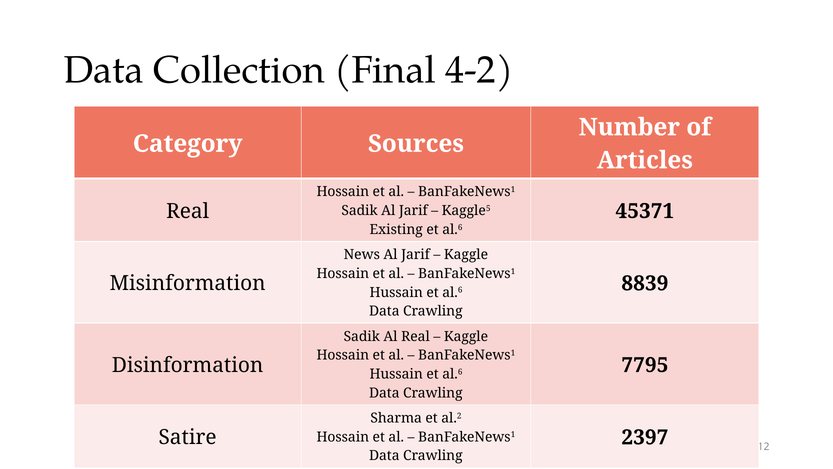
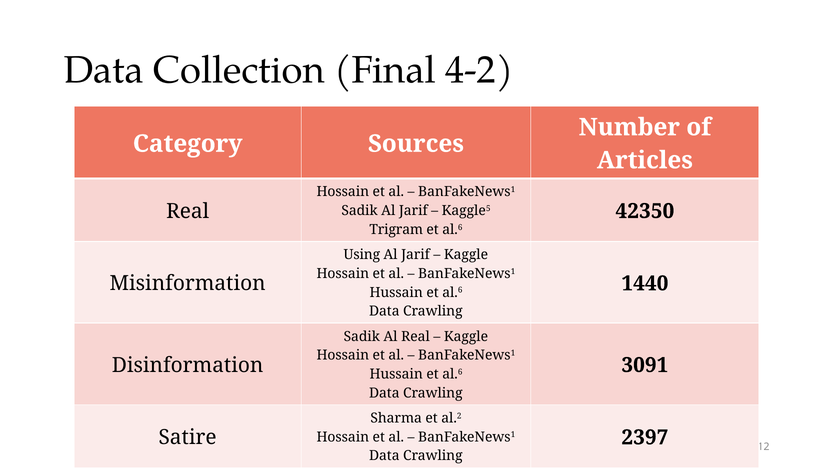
45371: 45371 -> 42350 (645, 211)
Existing: Existing -> Trigram (396, 229)
News: News -> Using (362, 254)
8839: 8839 -> 1440 (645, 283)
7795: 7795 -> 3091 (645, 365)
